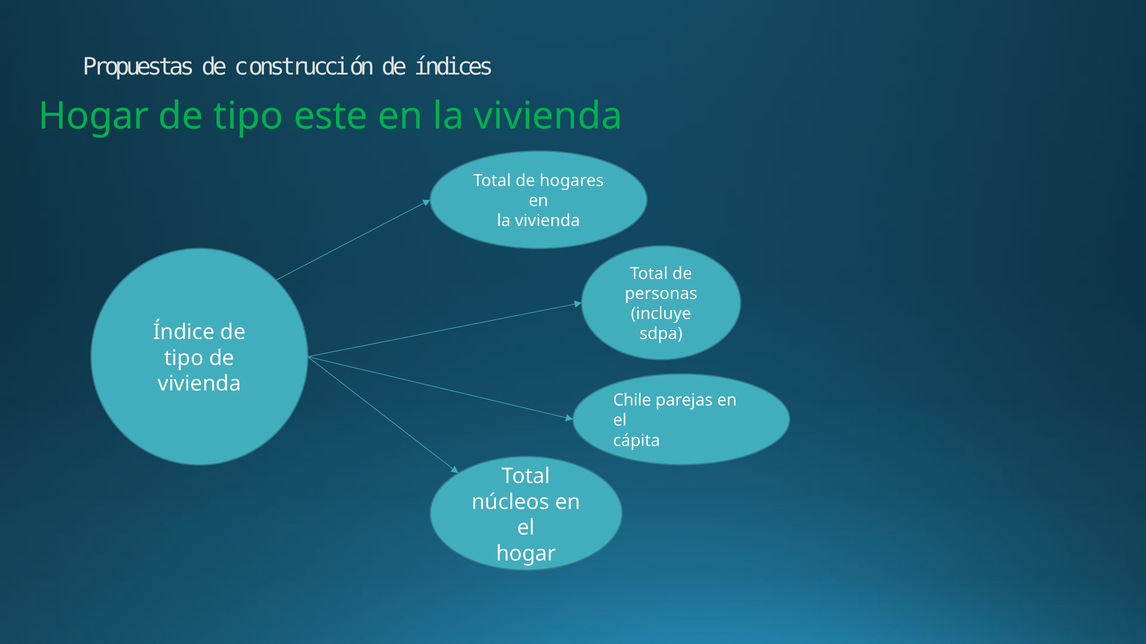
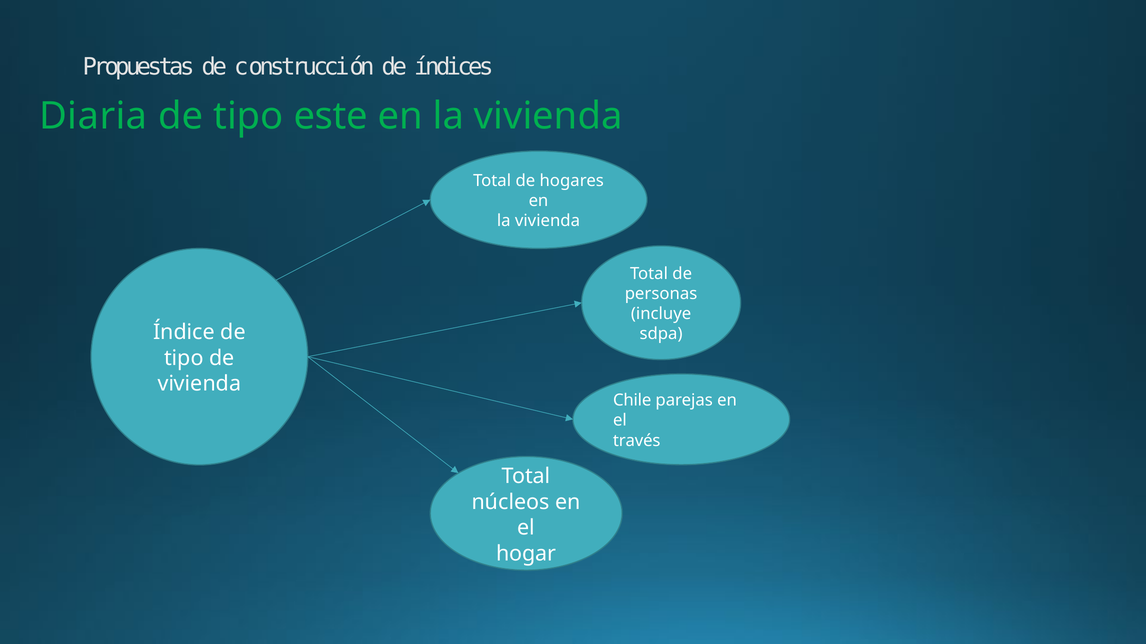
Hogar: Hogar -> Diaria (93, 116)
cápita: cápita -> través (637, 441)
